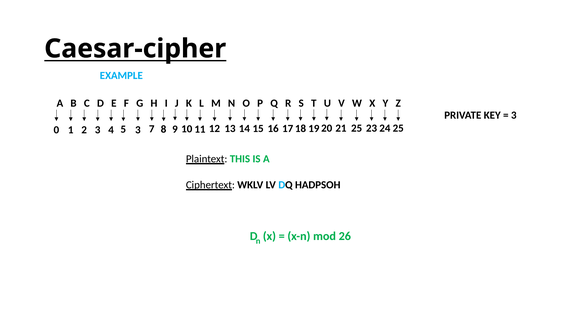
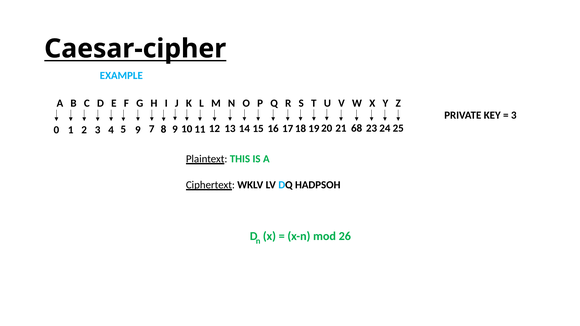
5 3: 3 -> 9 (138, 130)
25: 25 -> 68 (357, 128)
